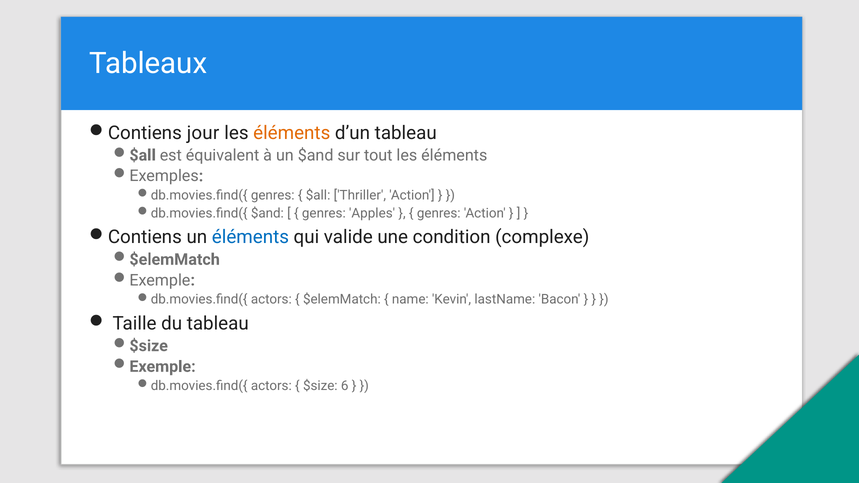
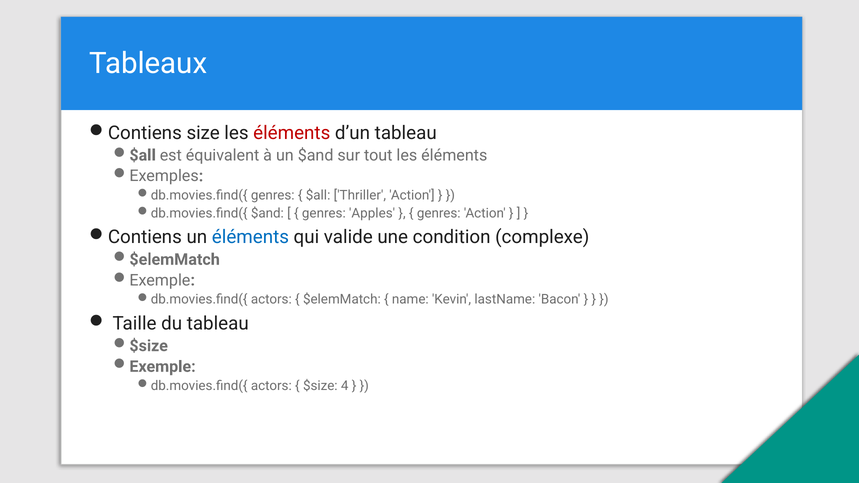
jour: jour -> size (203, 133)
éléments colour: orange -> red (292, 133)
6: 6 -> 4 (345, 386)
